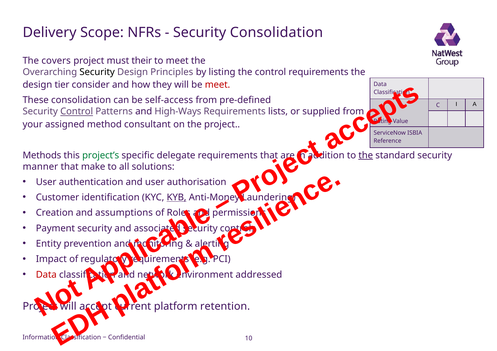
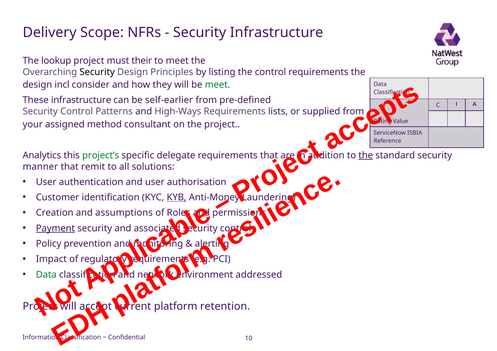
Security Consolidation: Consolidation -> Infrastructure (277, 33)
covers: covers -> lookup (56, 61)
tier: tier -> incl (62, 85)
meet colour: red -> green (218, 85)
These consolidation: consolidation -> infrastructure (81, 100)
self-access: self-access -> self-earlier (169, 100)
Control underline: present -> none (77, 112)
Methods: Methods -> Analytics (42, 155)
make: make -> remit (93, 167)
Payment underline: none -> present (55, 229)
Entity: Entity -> Policy (49, 244)
Data colour: red -> green (46, 275)
